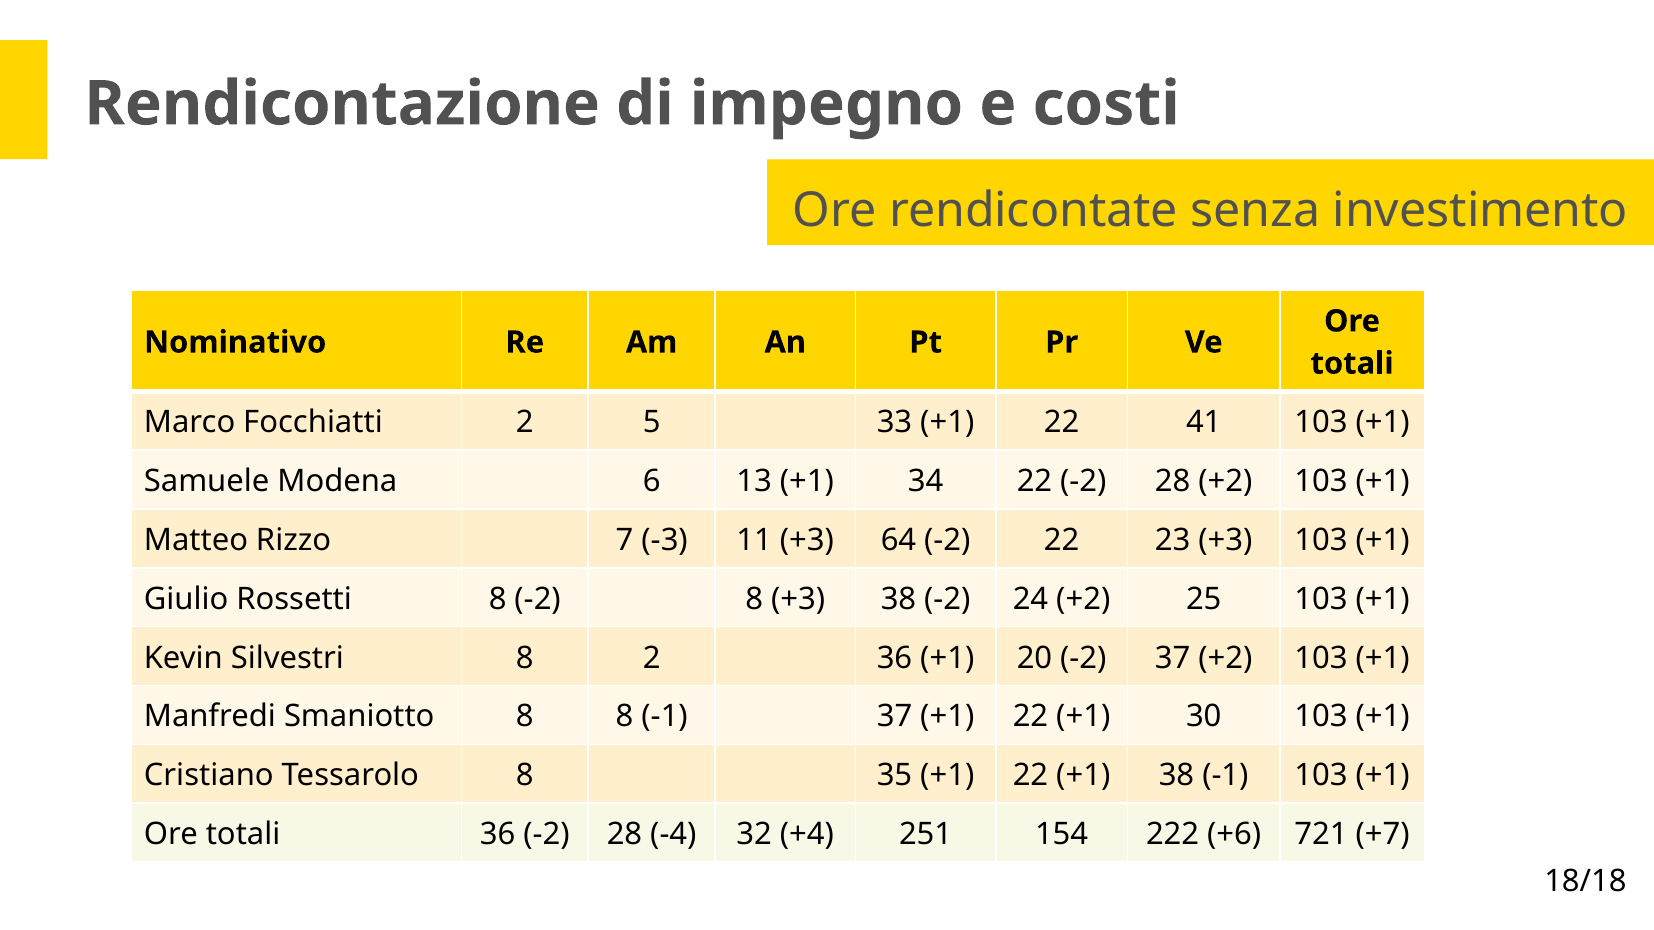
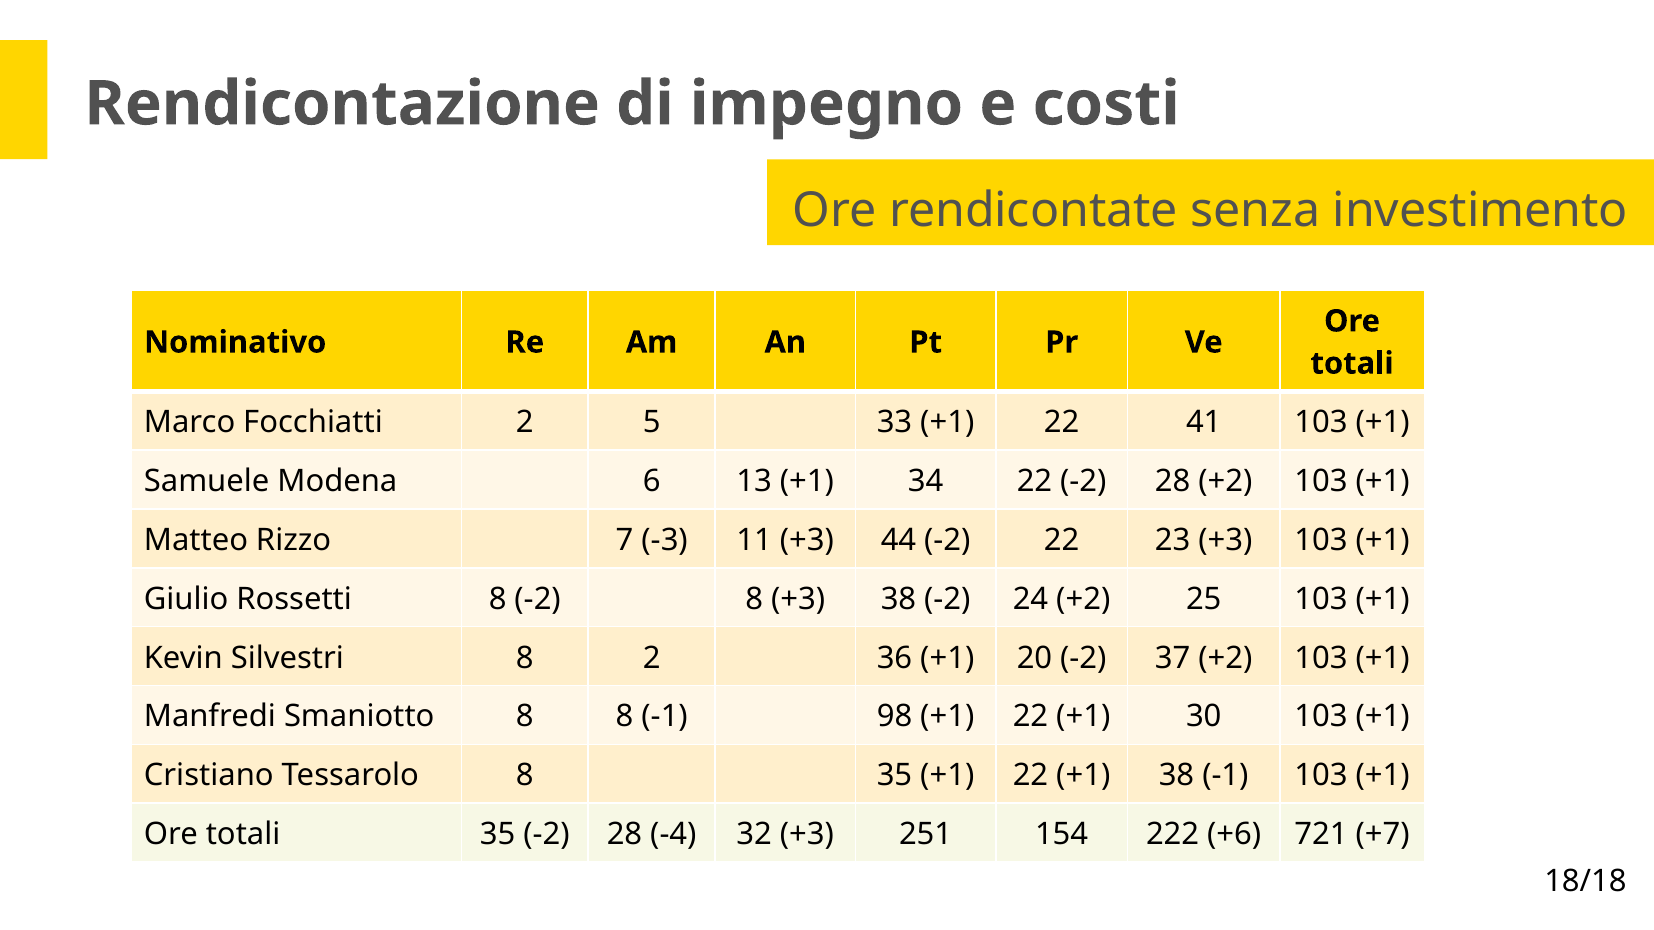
64: 64 -> 44 (898, 540)
-1 37: 37 -> 98 (895, 717)
totali 36: 36 -> 35 (498, 835)
32 +4: +4 -> +3 (807, 835)
